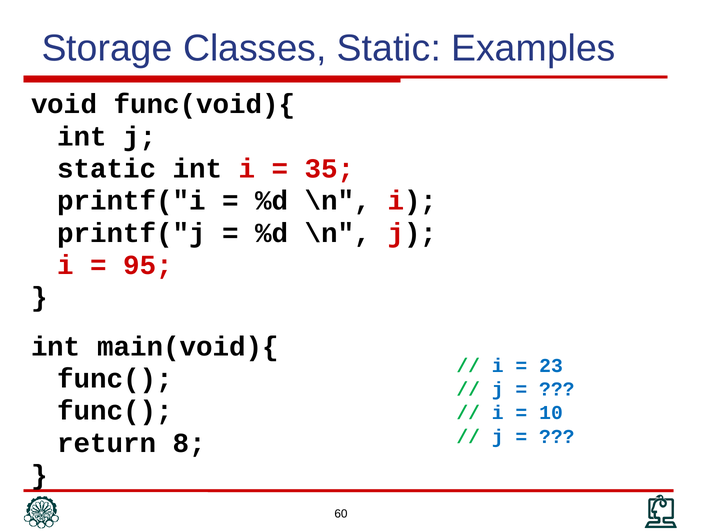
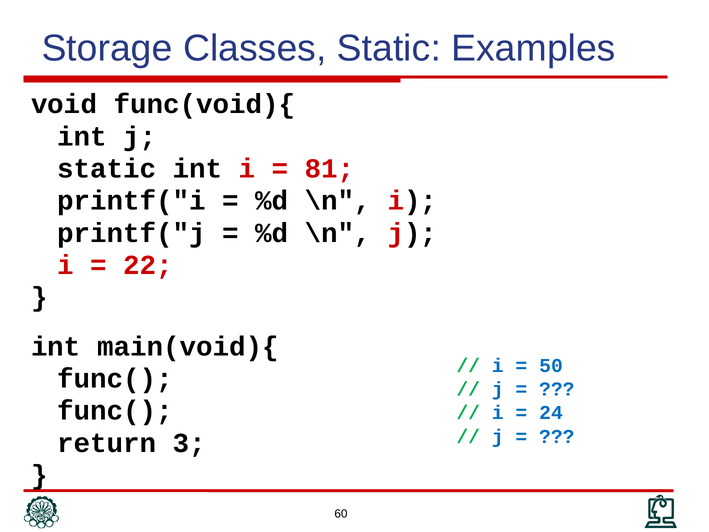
35: 35 -> 81 (330, 169)
95: 95 -> 22 (148, 265)
23: 23 -> 50 (551, 365)
10: 10 -> 24 (551, 413)
8: 8 -> 3 (189, 443)
